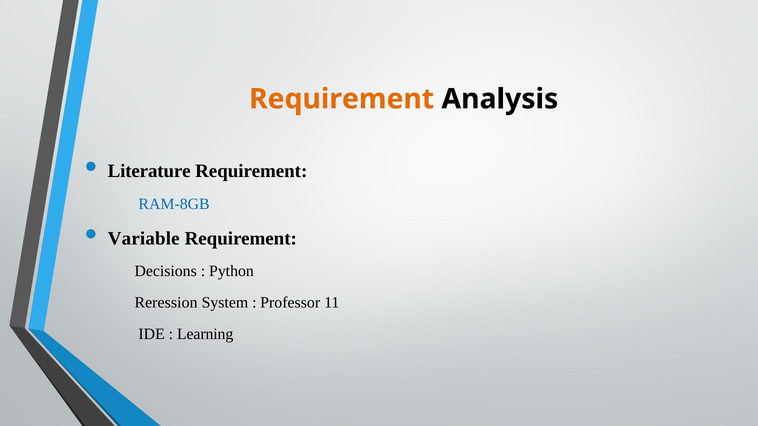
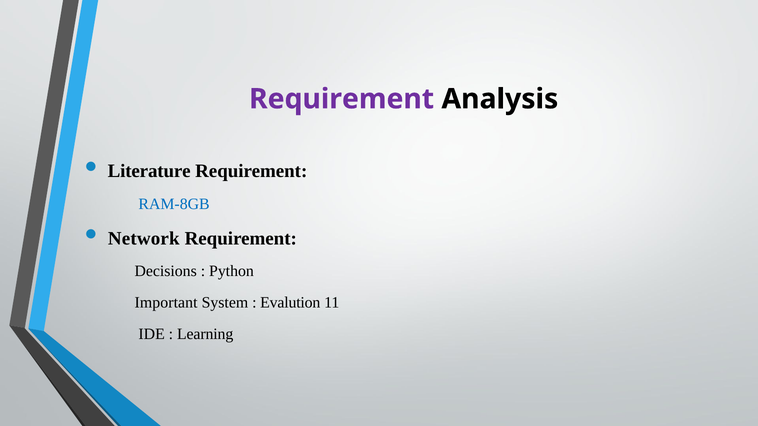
Requirement colour: orange -> purple (342, 99)
Variable: Variable -> Network (144, 239)
Reression: Reression -> Important (166, 303)
Professor: Professor -> Evalution (290, 303)
